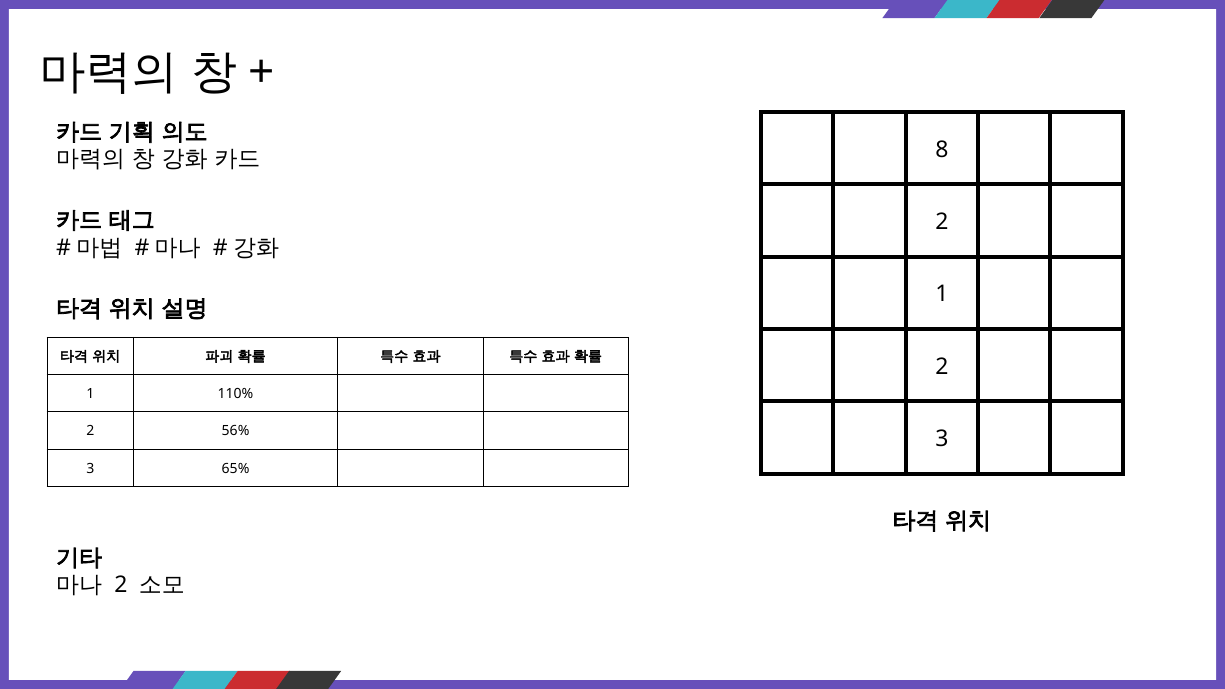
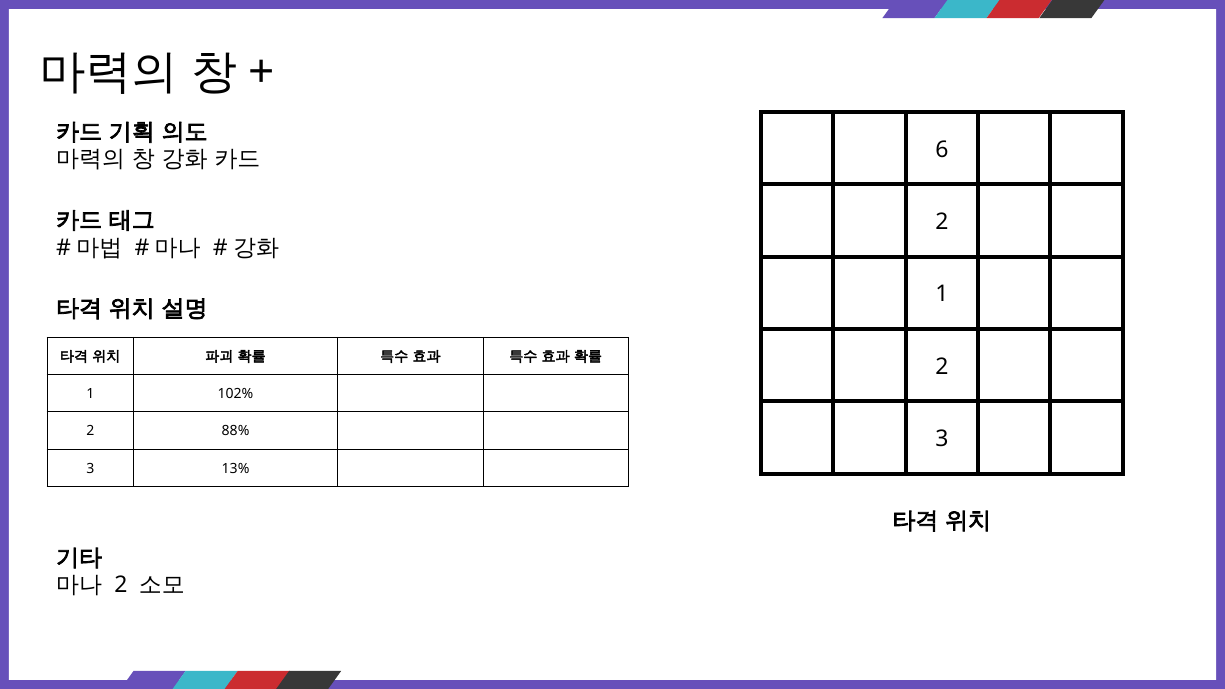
8: 8 -> 6 (942, 150)
110%: 110% -> 102% (235, 394)
56%: 56% -> 88% (236, 431)
65%: 65% -> 13% (236, 469)
